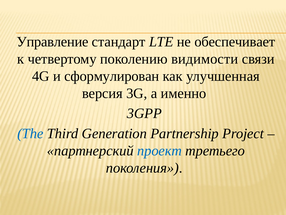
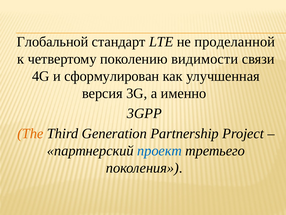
Управление: Управление -> Глобальной (53, 42)
обеспечивает: обеспечивает -> проделанной (235, 42)
The colour: blue -> orange (30, 133)
